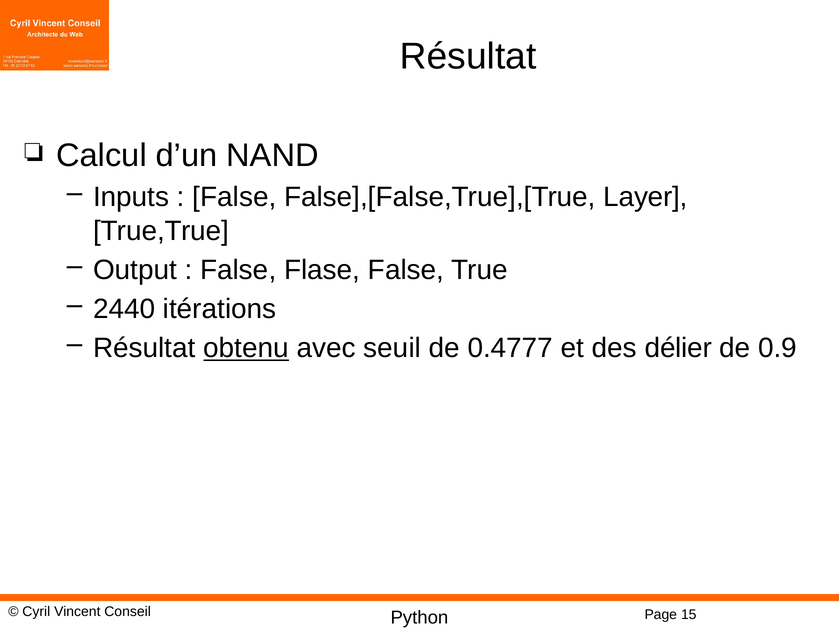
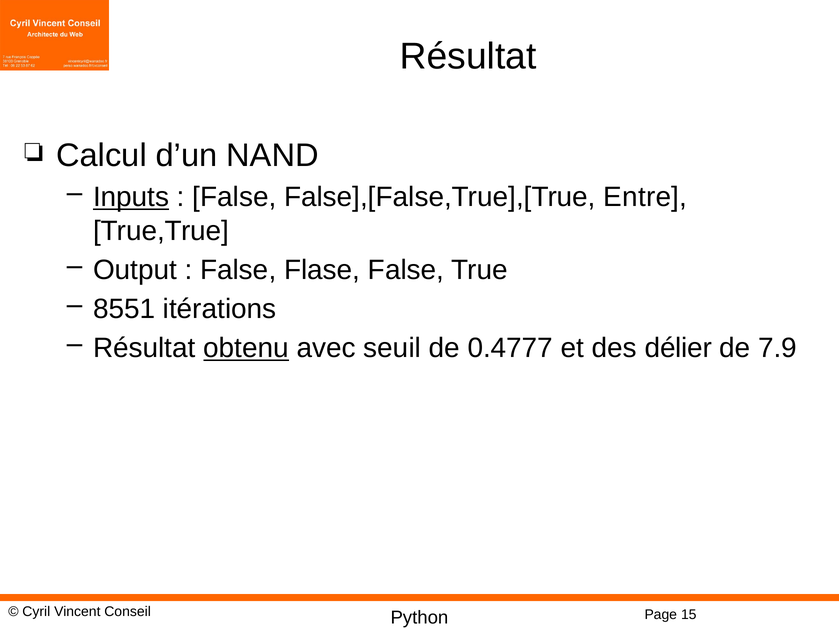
Inputs underline: none -> present (131, 197)
Layer: Layer -> Entre (645, 197)
2440: 2440 -> 8551 (124, 309)
0.9: 0.9 -> 7.9 (778, 348)
